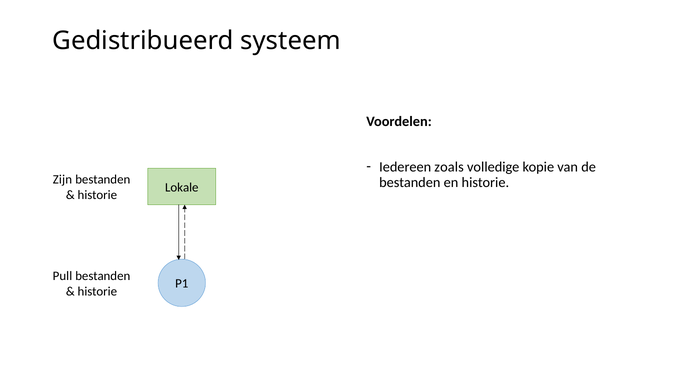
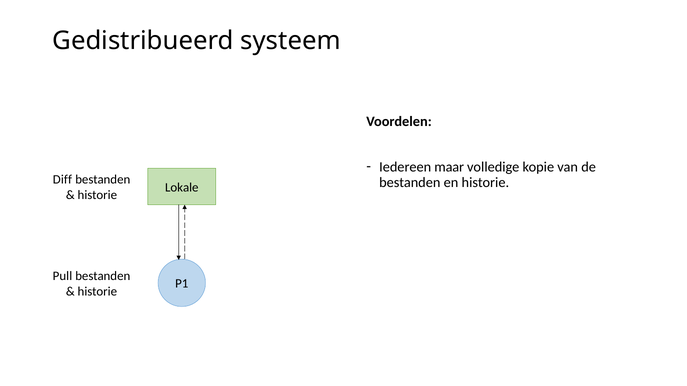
zoals: zoals -> maar (449, 167)
Zijn: Zijn -> Diff (62, 180)
